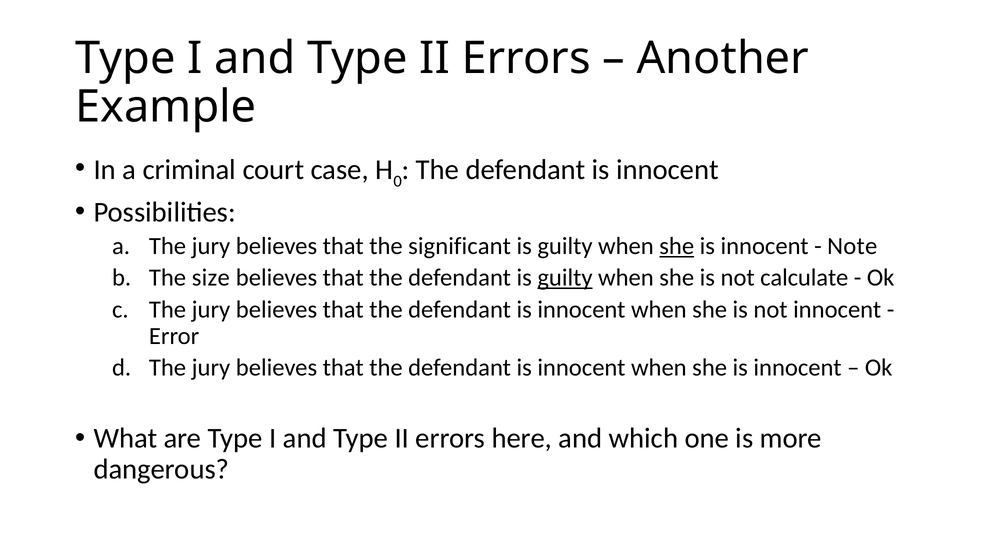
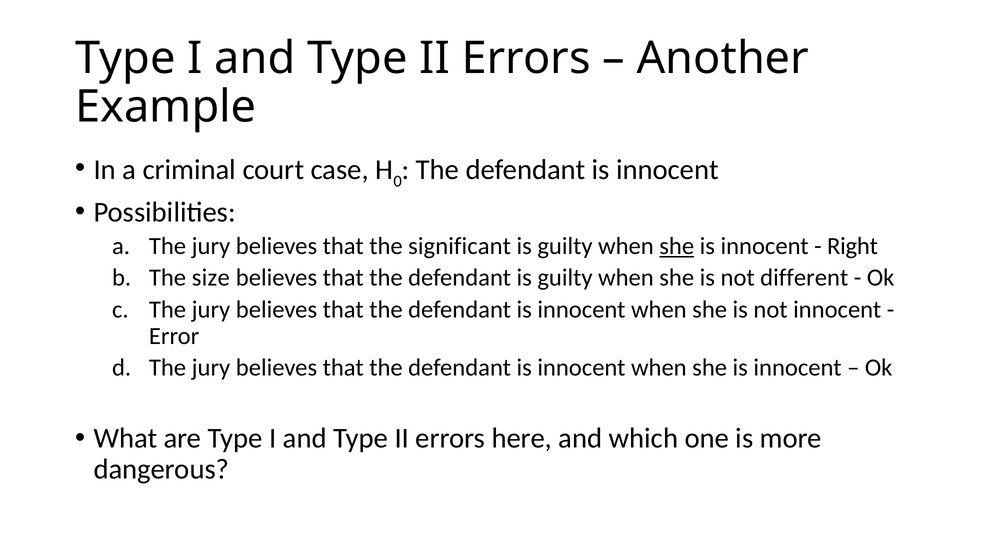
Note: Note -> Right (852, 246)
guilty underline: present -> none (565, 278)
calculate: calculate -> different (804, 278)
